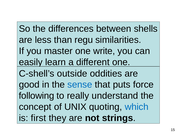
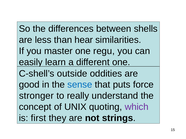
regu: regu -> hear (84, 40)
write: write -> regu (104, 51)
following: following -> stronger (36, 96)
which colour: blue -> purple (137, 107)
